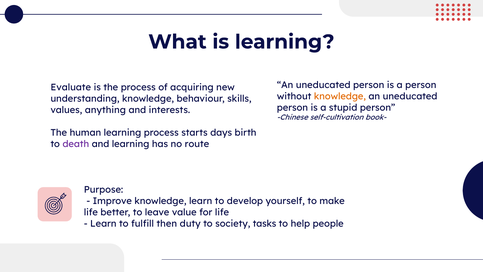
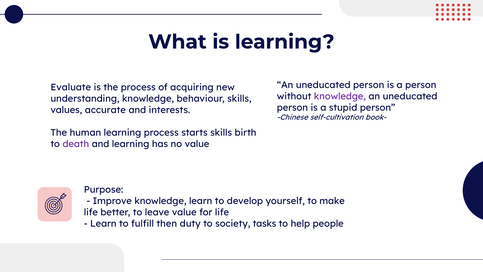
knowledge colour: orange -> purple (340, 96)
anything: anything -> accurate (105, 110)
starts days: days -> skills (221, 133)
no route: route -> value (197, 144)
